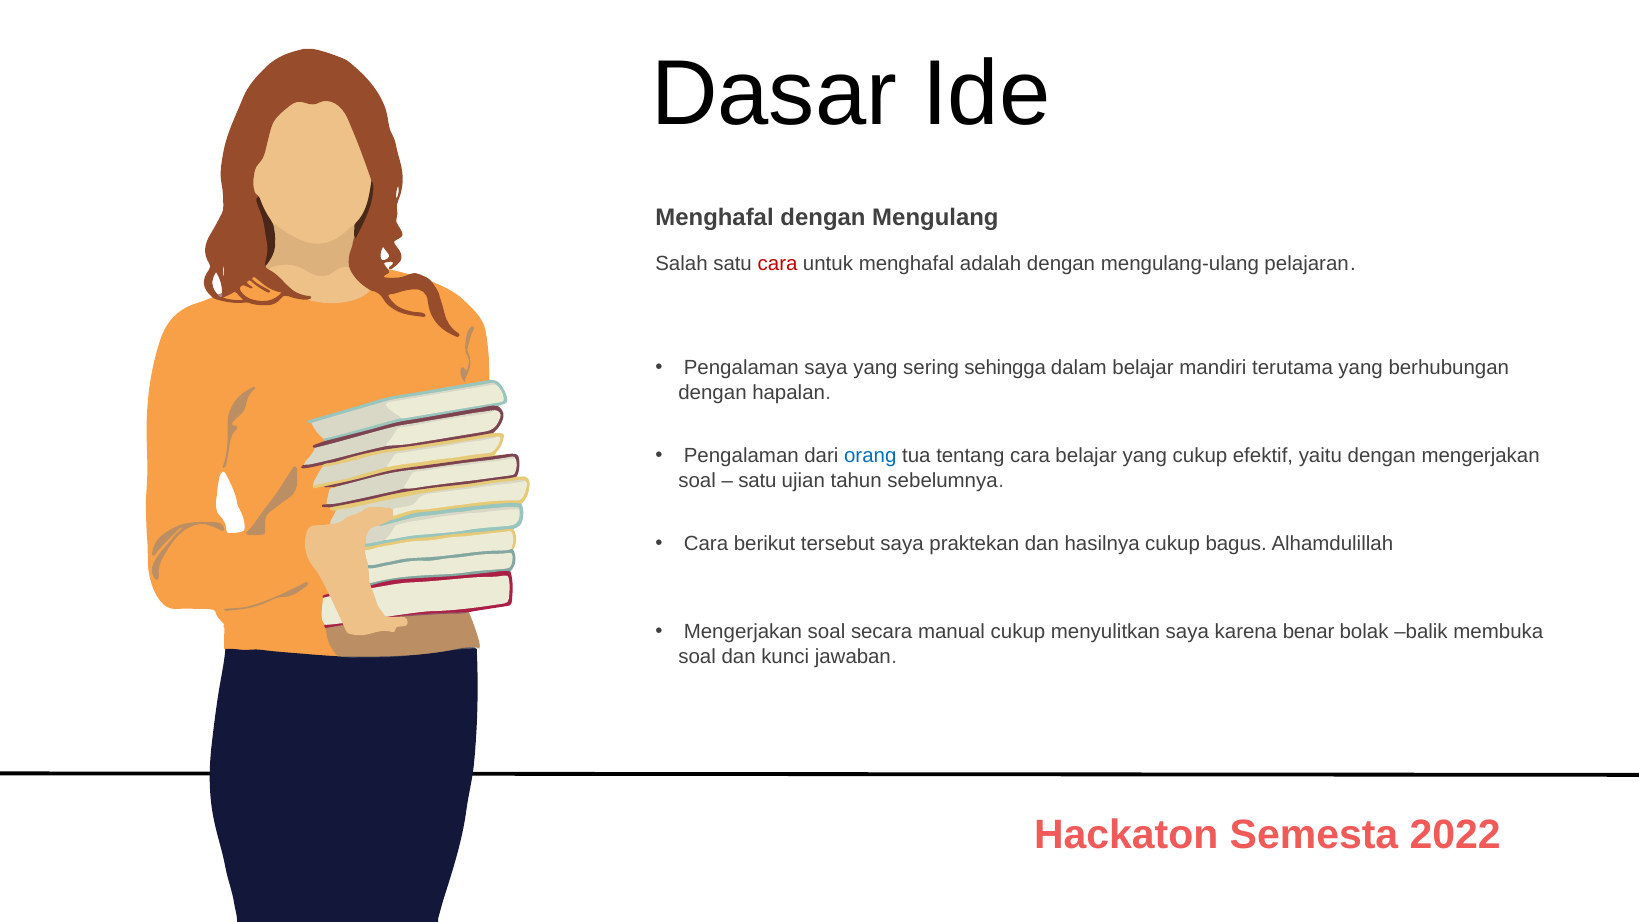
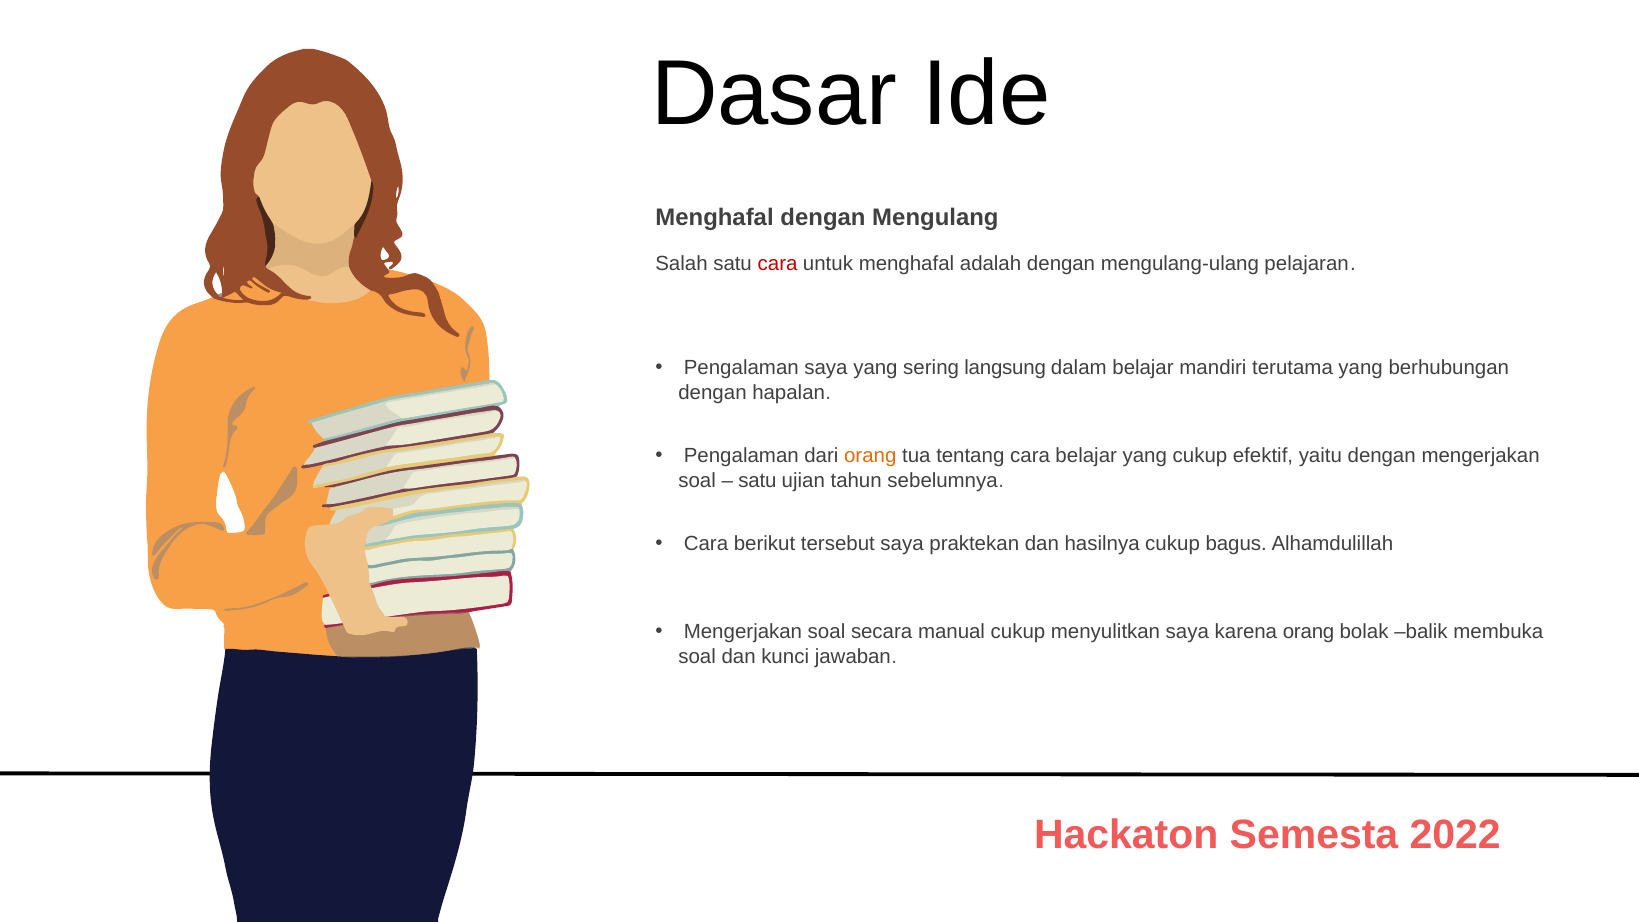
sehingga: sehingga -> langsung (1005, 368)
orang colour: blue -> orange (870, 456)
karena benar: benar -> orang (1309, 632)
